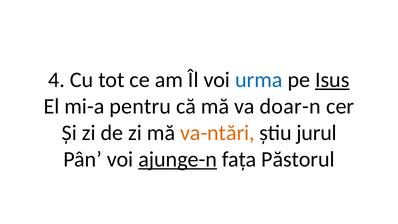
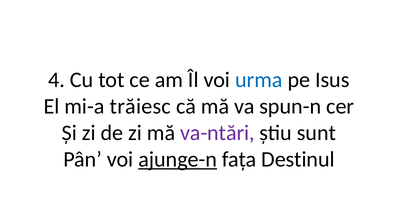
Isus underline: present -> none (332, 80)
pentru: pentru -> trăiesc (140, 106)
doar-n: doar-n -> spun-n (290, 106)
va-ntări colour: orange -> purple (217, 133)
jurul: jurul -> sunt (316, 133)
Păstorul: Păstorul -> Destinul (298, 159)
